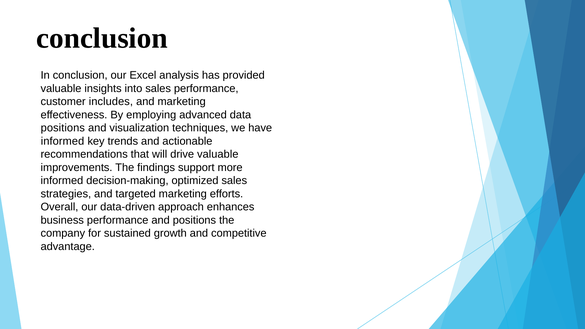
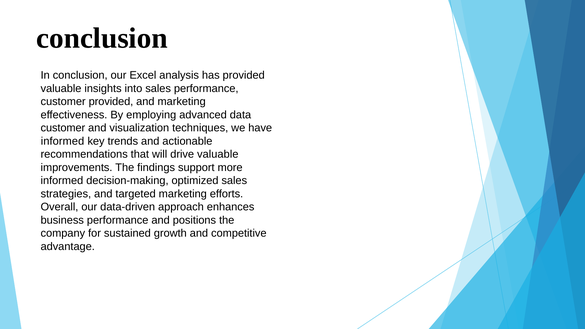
customer includes: includes -> provided (111, 102)
positions: positions -> customer (63, 128)
